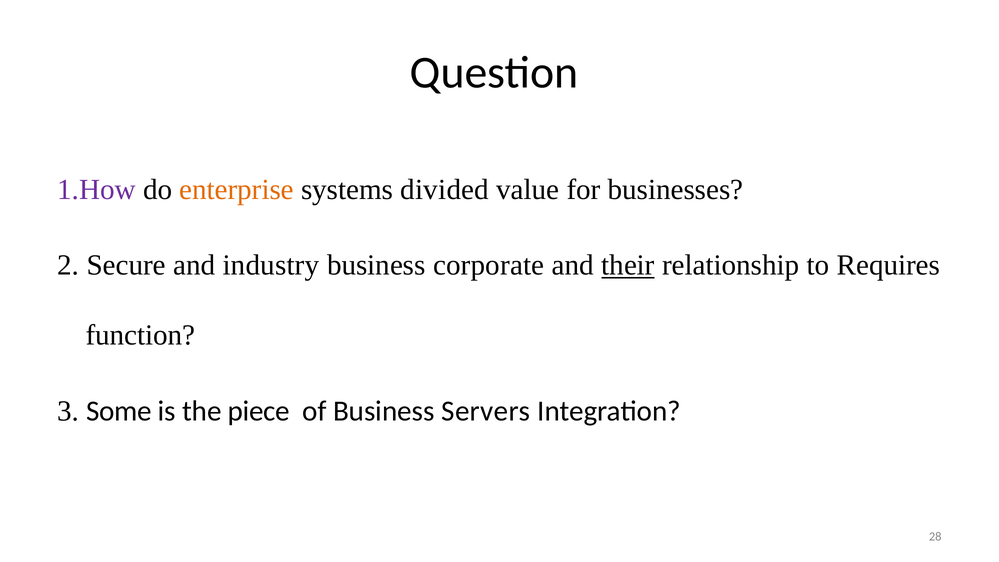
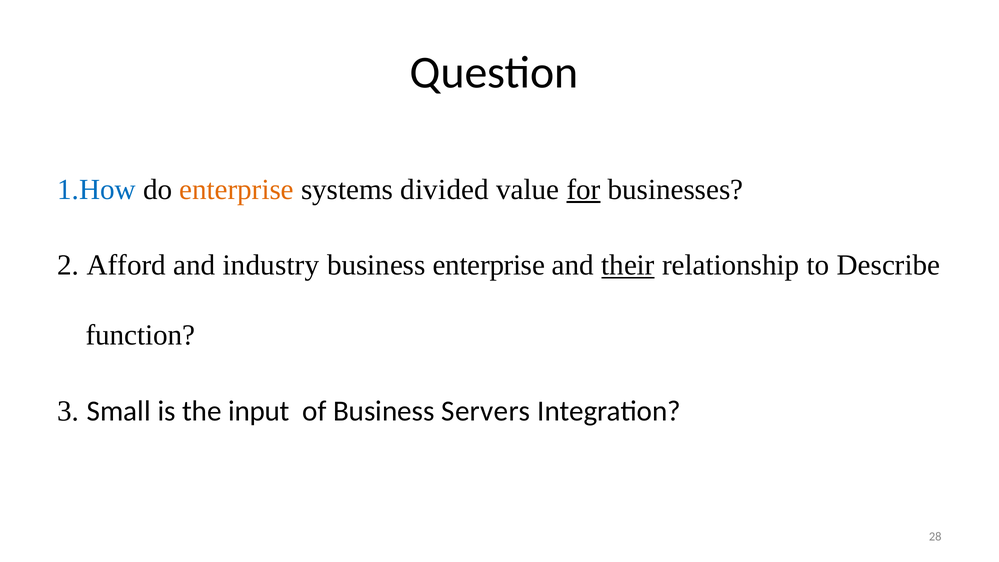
1.How colour: purple -> blue (97, 189)
for underline: none -> present (584, 189)
Secure: Secure -> Afford (126, 265)
business corporate: corporate -> enterprise (489, 265)
Requires: Requires -> Describe (888, 265)
Some: Some -> Small (119, 411)
piece: piece -> input (259, 411)
